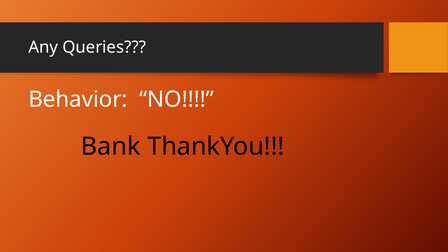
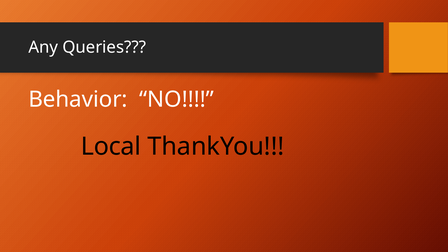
Bank: Bank -> Local (111, 147)
